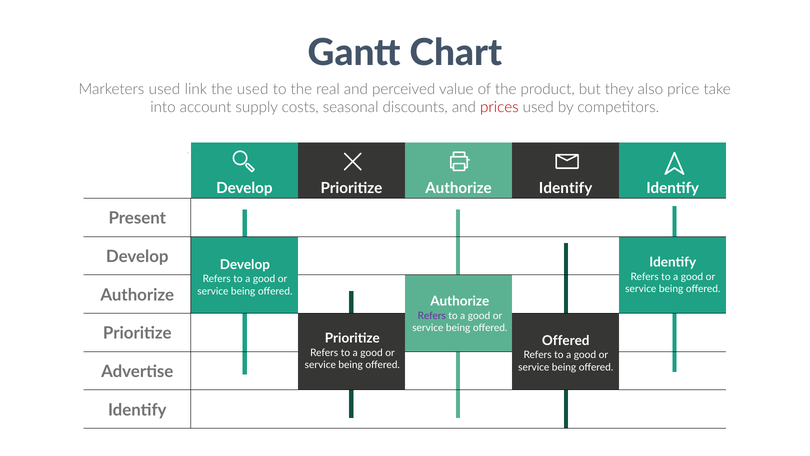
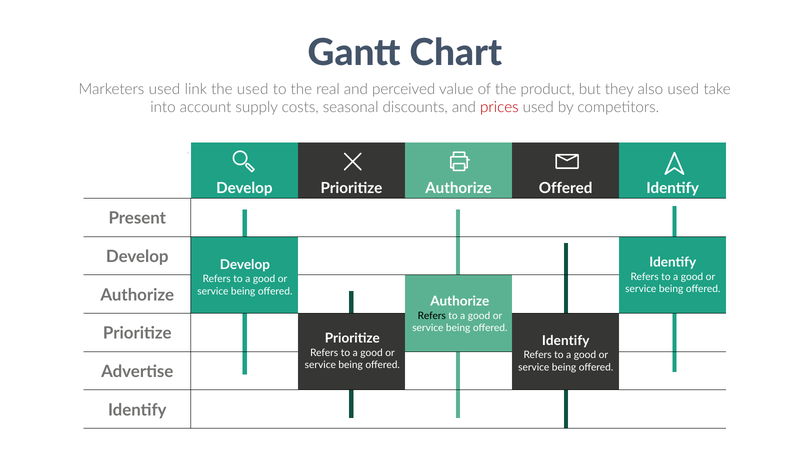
also price: price -> used (683, 89)
Authorize Identify: Identify -> Offered (566, 188)
Refers colour: purple -> black (432, 316)
Offered: Offered -> Identify (566, 340)
